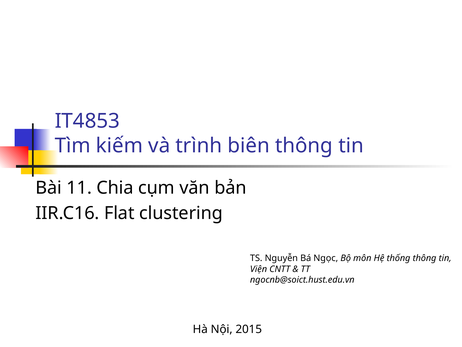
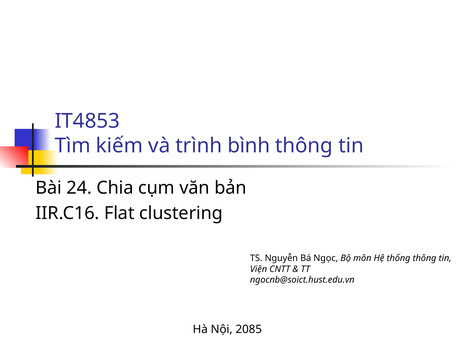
biên: biên -> bình (249, 145)
11: 11 -> 24 (79, 188)
2015: 2015 -> 2085 (249, 329)
